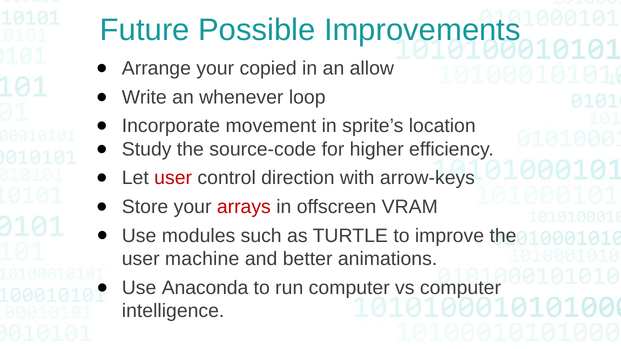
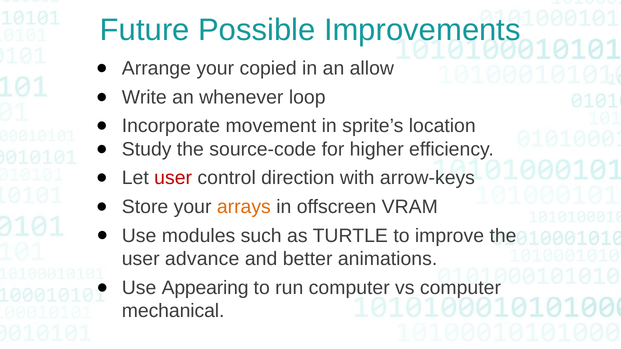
arrays colour: red -> orange (244, 207)
machine: machine -> advance (202, 259)
Anaconda: Anaconda -> Appearing (205, 288)
intelligence: intelligence -> mechanical (173, 311)
